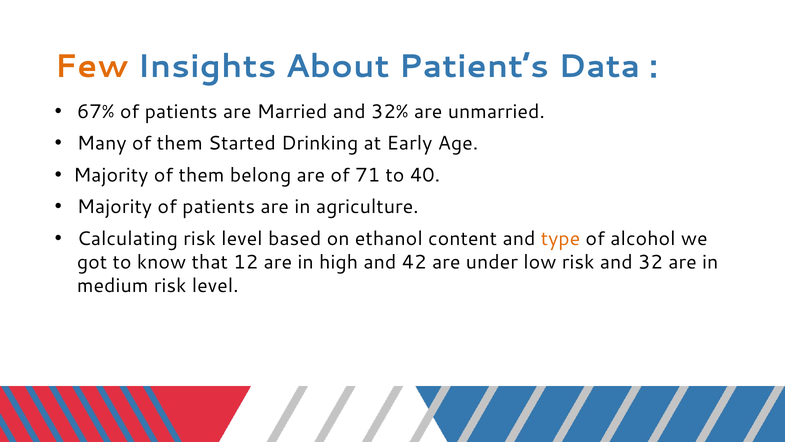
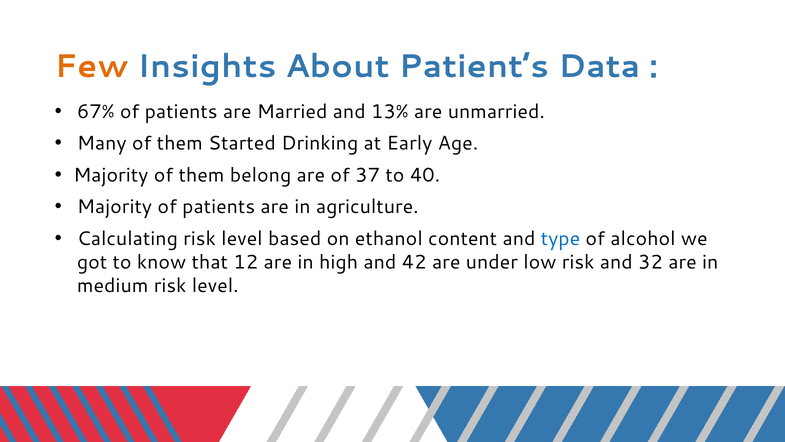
32%: 32% -> 13% (390, 112)
71: 71 -> 37 (368, 175)
type colour: orange -> blue (560, 238)
